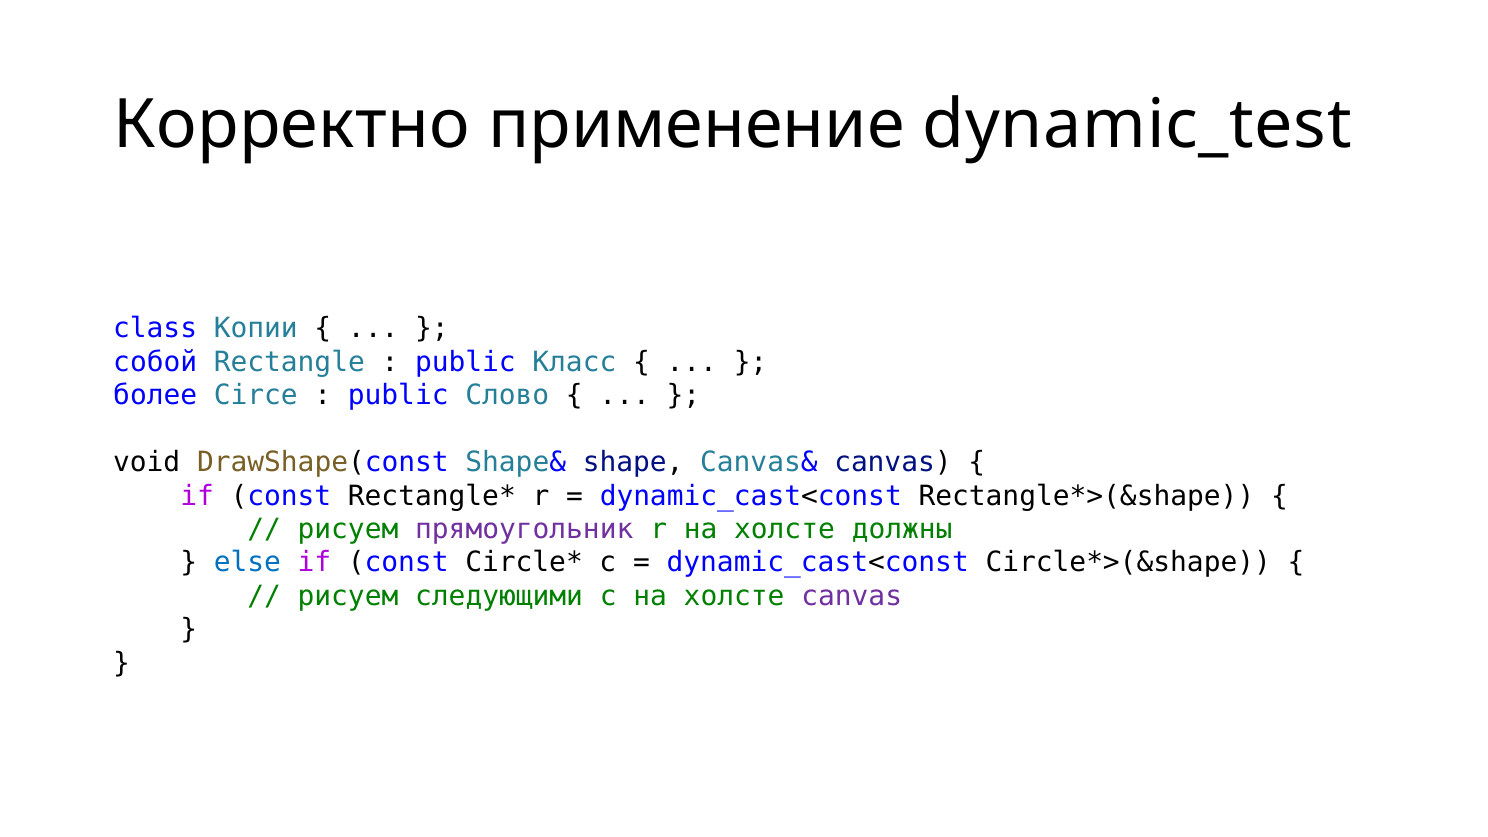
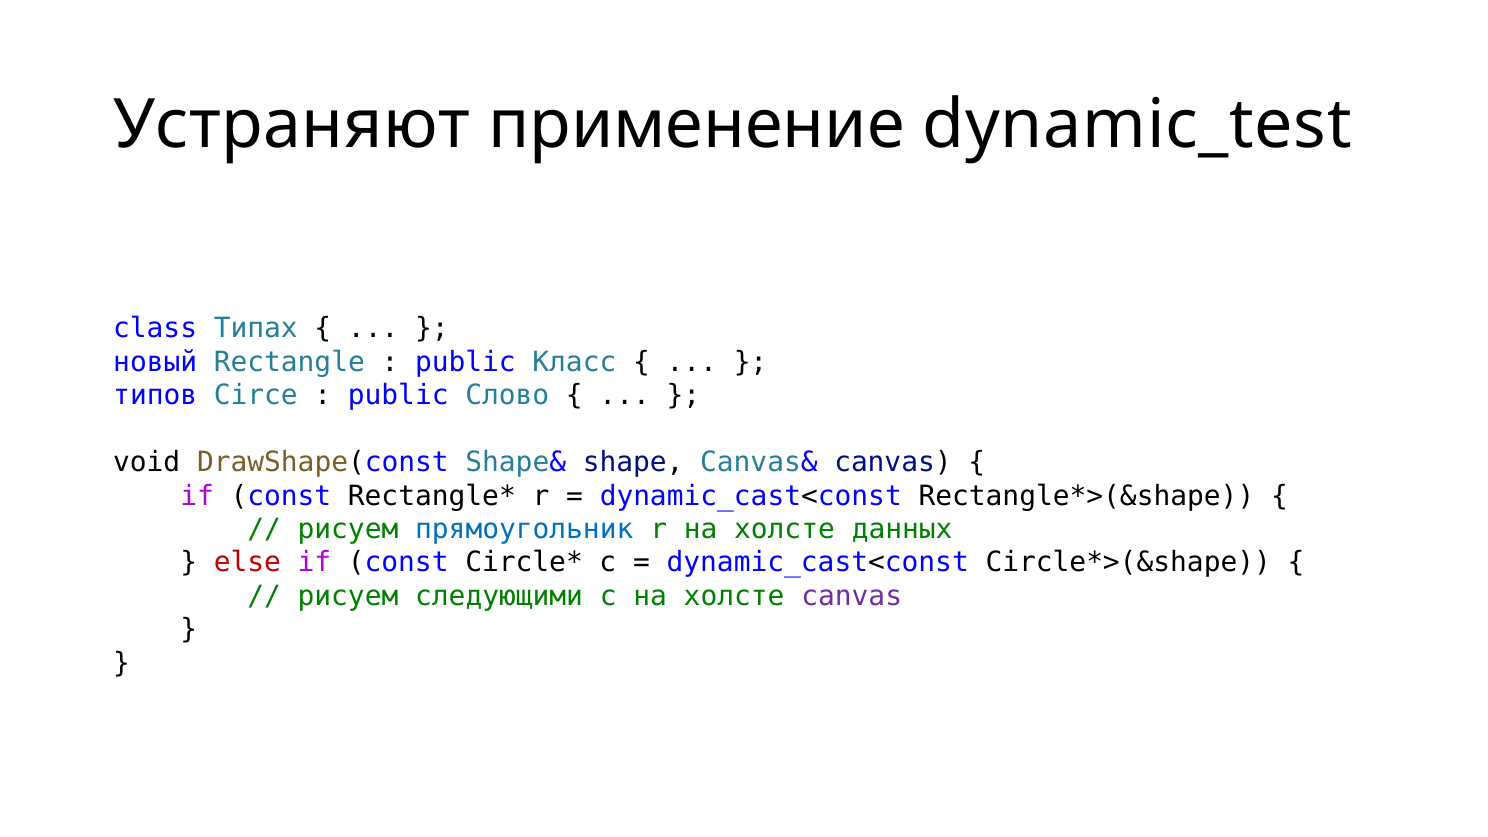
Корректно: Корректно -> Устраняют (292, 125)
Копии: Копии -> Типах (256, 328)
собой: собой -> новый (155, 362)
более: более -> типов (155, 395)
прямоугольник colour: purple -> blue (524, 529)
должны: должны -> данных (902, 529)
else colour: blue -> red (247, 563)
